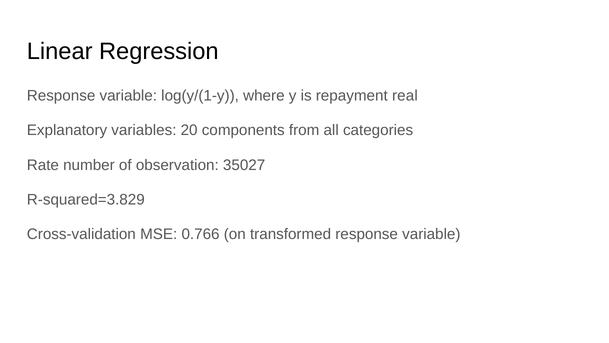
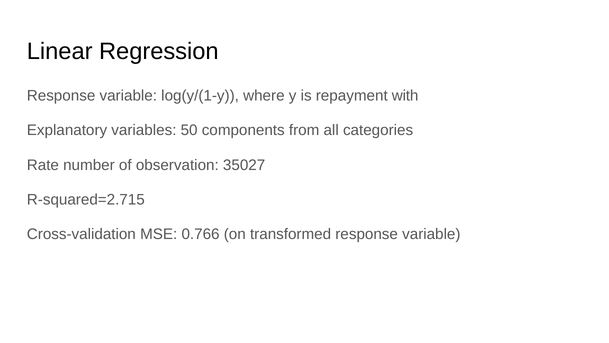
real: real -> with (405, 96)
20: 20 -> 50 (189, 130)
R-squared=3.829: R-squared=3.829 -> R-squared=2.715 (86, 199)
